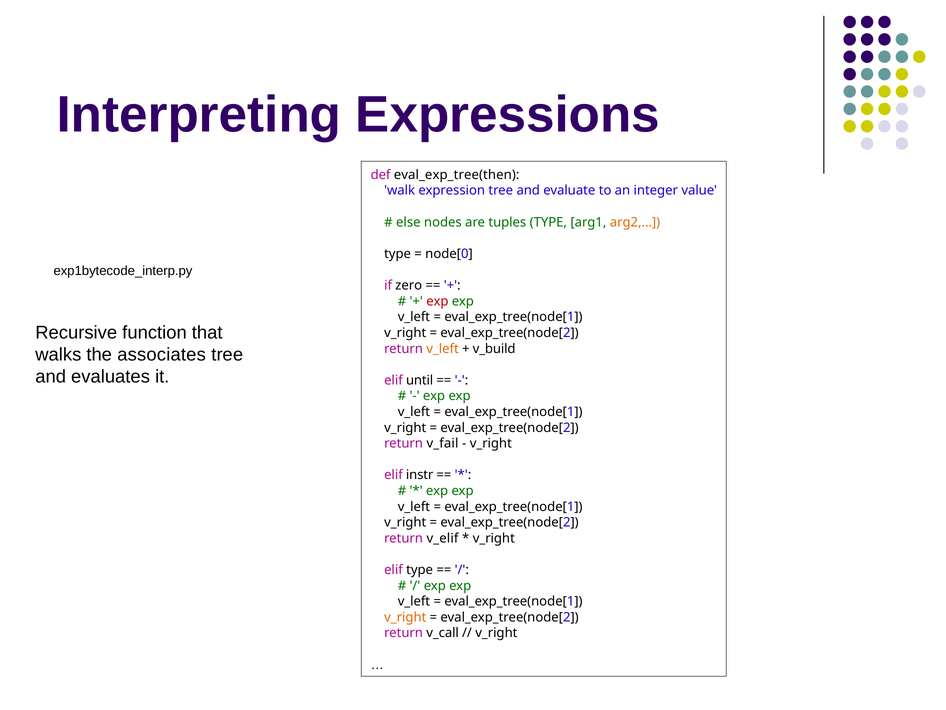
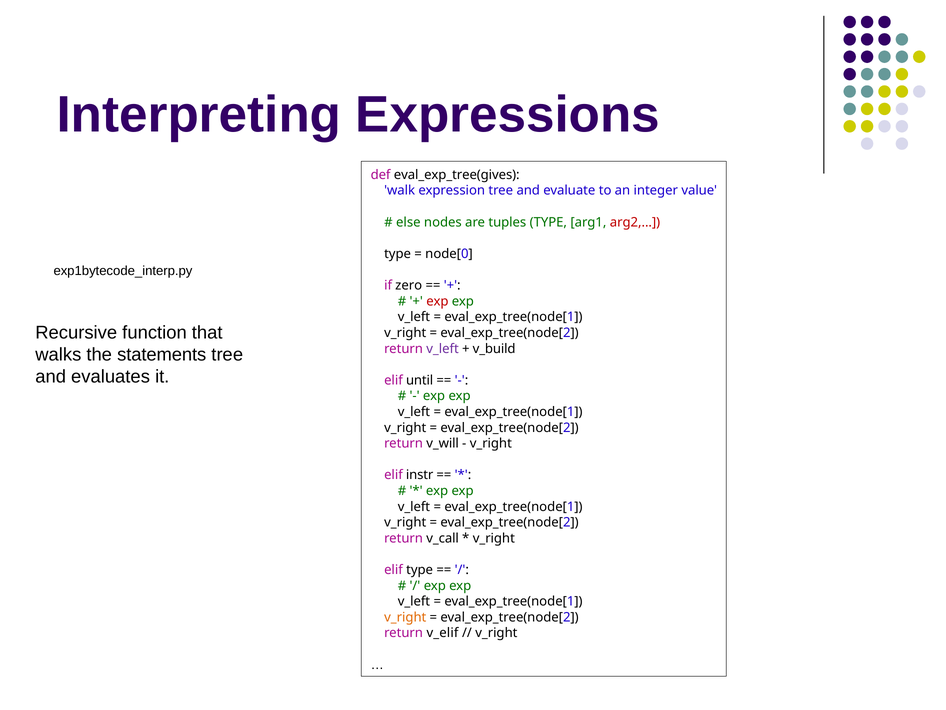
eval_exp_tree(then: eval_exp_tree(then -> eval_exp_tree(gives (457, 175)
arg2 colour: orange -> red (635, 222)
v_left colour: orange -> purple (443, 348)
associates: associates -> statements (162, 354)
v_fail: v_fail -> v_will (443, 443)
v_elif: v_elif -> v_call (443, 538)
v_call: v_call -> v_elif (442, 633)
